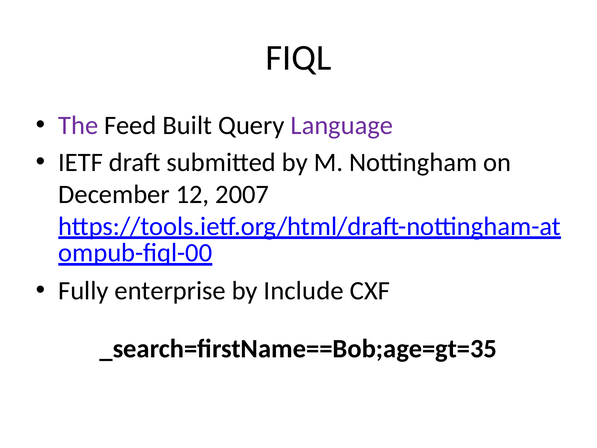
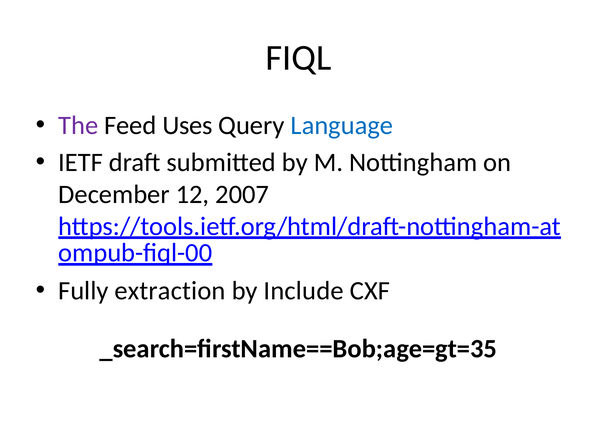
Built: Built -> Uses (187, 125)
Language colour: purple -> blue (342, 125)
enterprise: enterprise -> extraction (170, 290)
